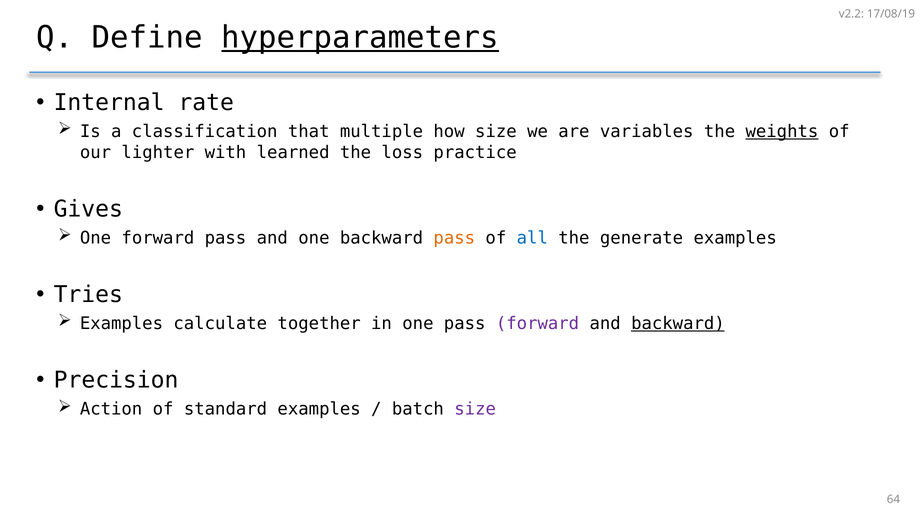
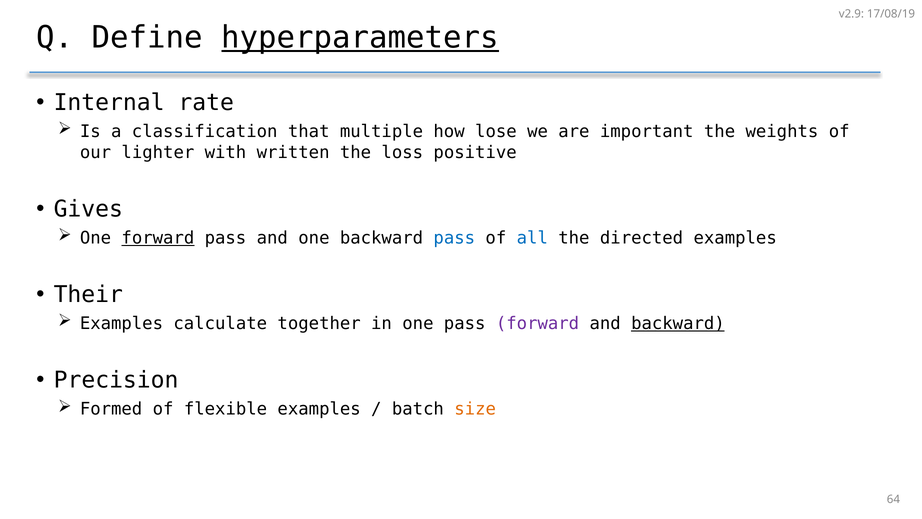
v2.2: v2.2 -> v2.9 (851, 14)
how size: size -> lose (496, 131)
variables: variables -> important (647, 131)
weights underline: present -> none (782, 131)
learned: learned -> written (293, 152)
practice: practice -> positive (475, 152)
forward underline: none -> present (158, 238)
pass colour: orange -> blue (454, 238)
generate: generate -> directed (642, 238)
Tries: Tries -> Their (88, 294)
Action: Action -> Formed (111, 409)
standard: standard -> flexible (226, 409)
size colour: purple -> orange (475, 409)
